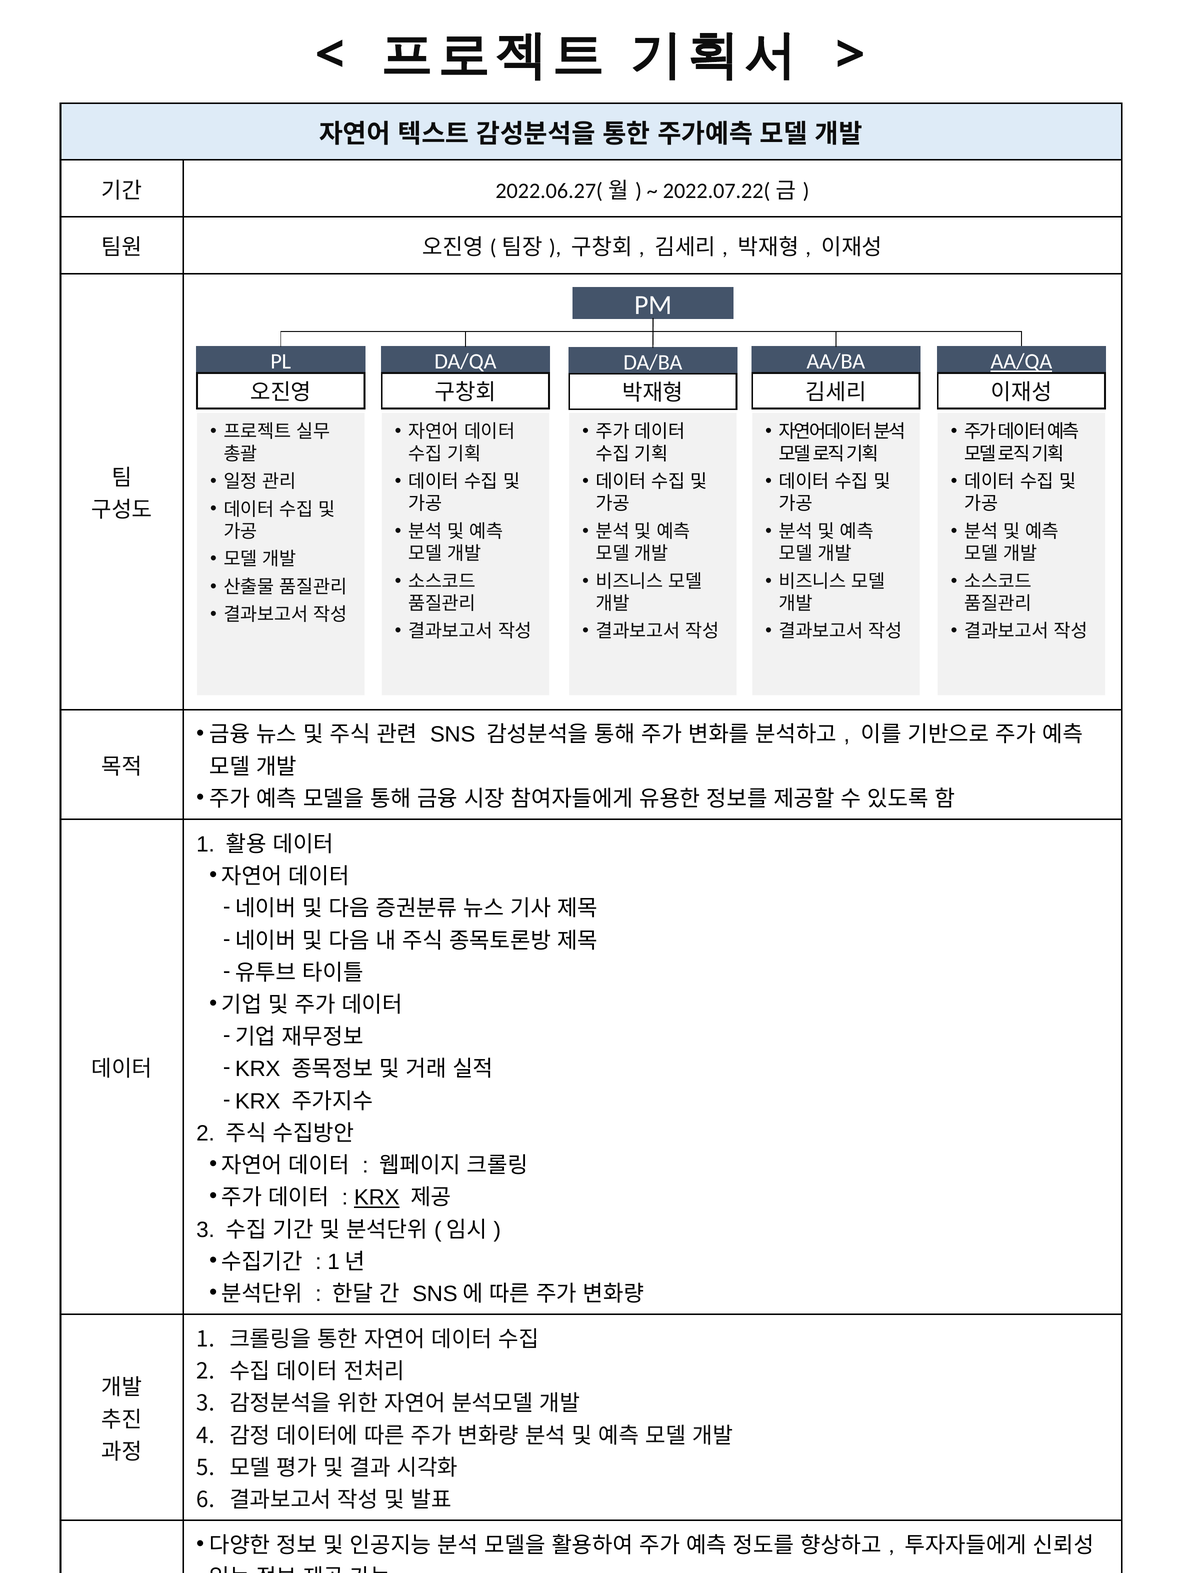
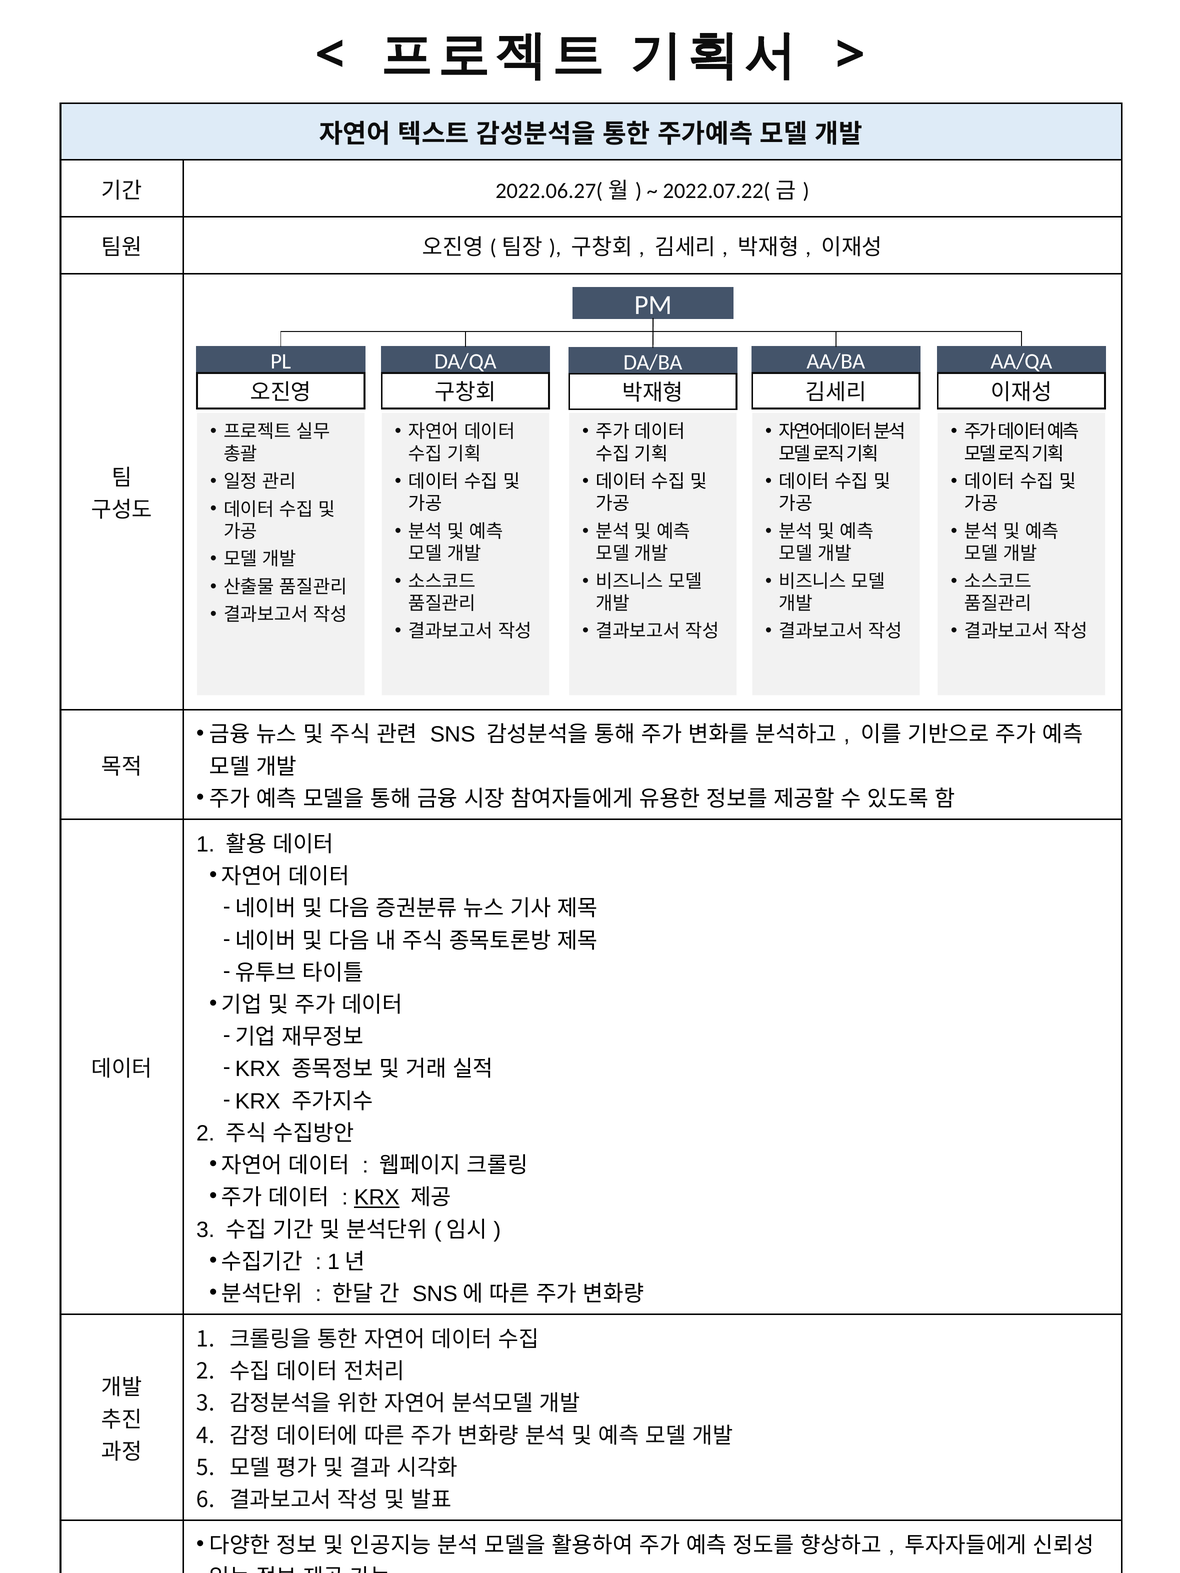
AA/QA underline: present -> none (1021, 362)
